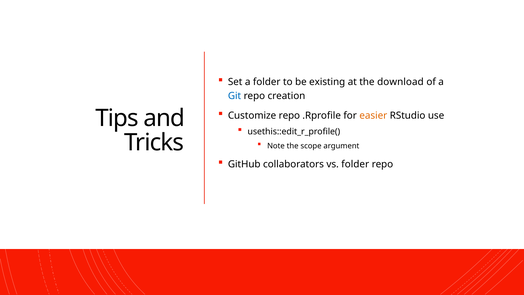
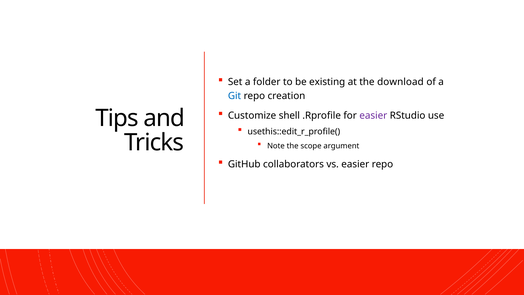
Customize repo: repo -> shell (289, 116)
easier colour: orange -> purple (373, 116)
vs folder: folder -> easier (355, 164)
